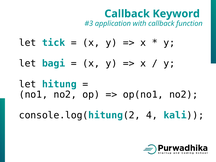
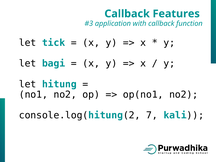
Keyword: Keyword -> Features (176, 14)
4: 4 -> 7 (152, 115)
